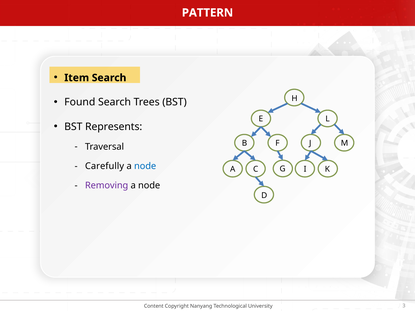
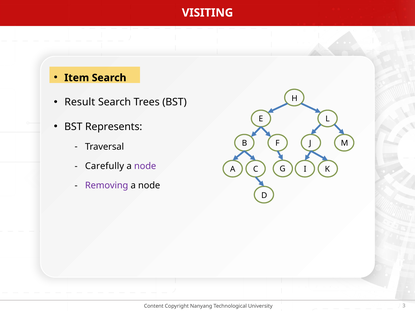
PATTERN: PATTERN -> VISITING (207, 13)
Found: Found -> Result (80, 102)
node colour: blue -> purple (145, 166)
